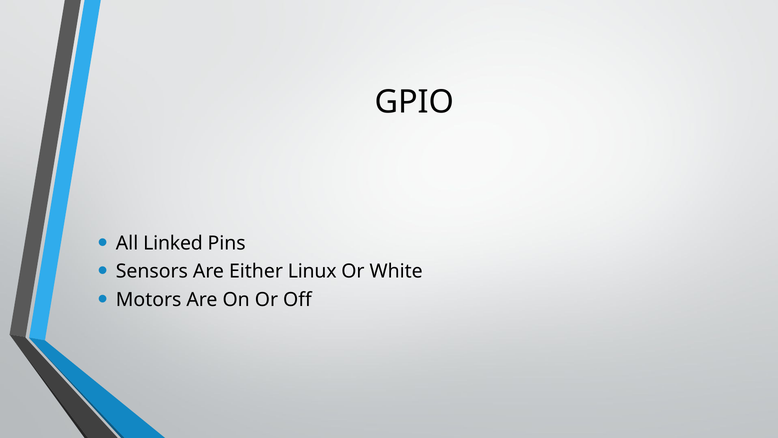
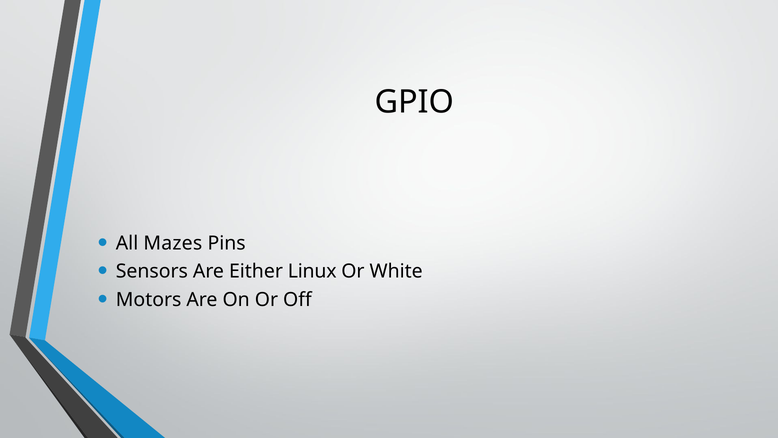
Linked: Linked -> Mazes (173, 243)
